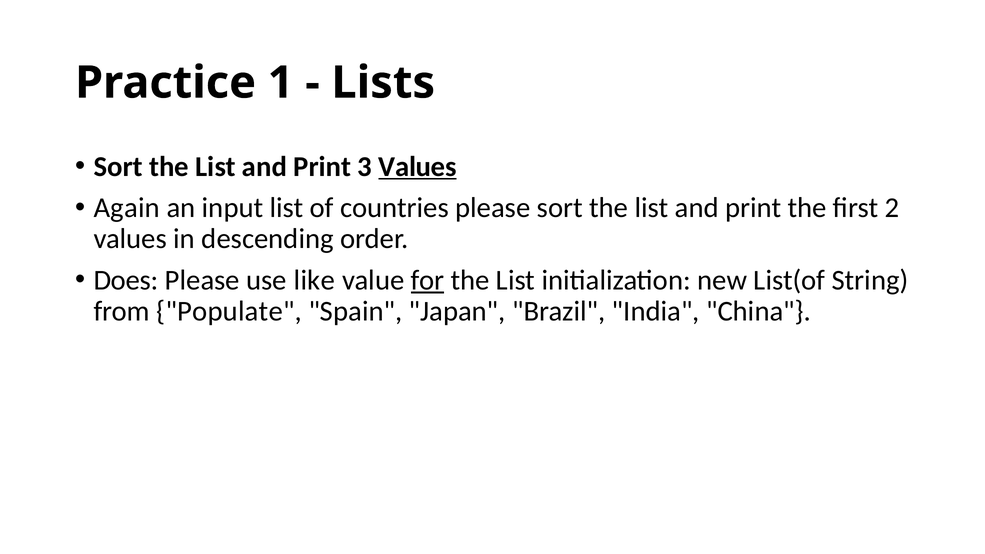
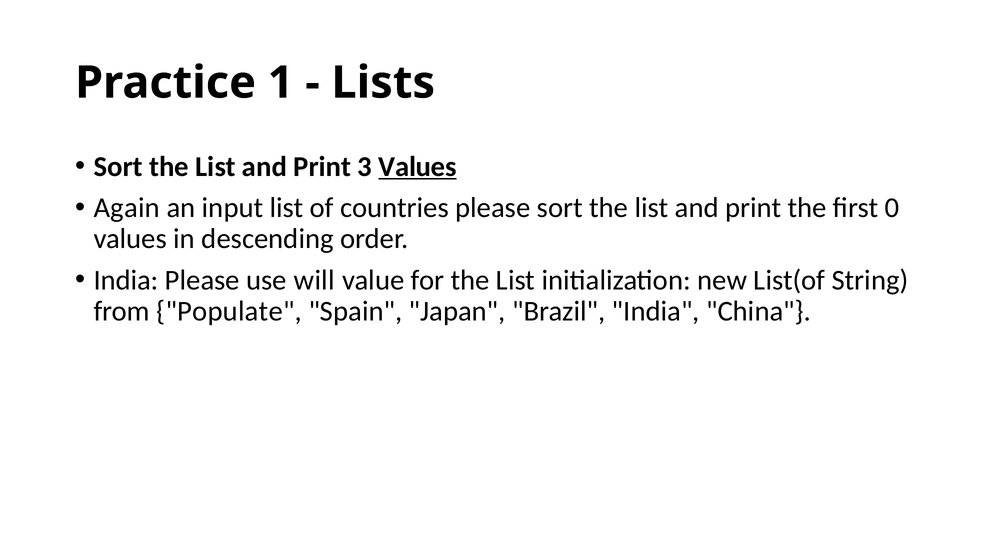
2: 2 -> 0 (892, 208)
Does: Does -> India (126, 280)
like: like -> will (314, 280)
for underline: present -> none (428, 280)
